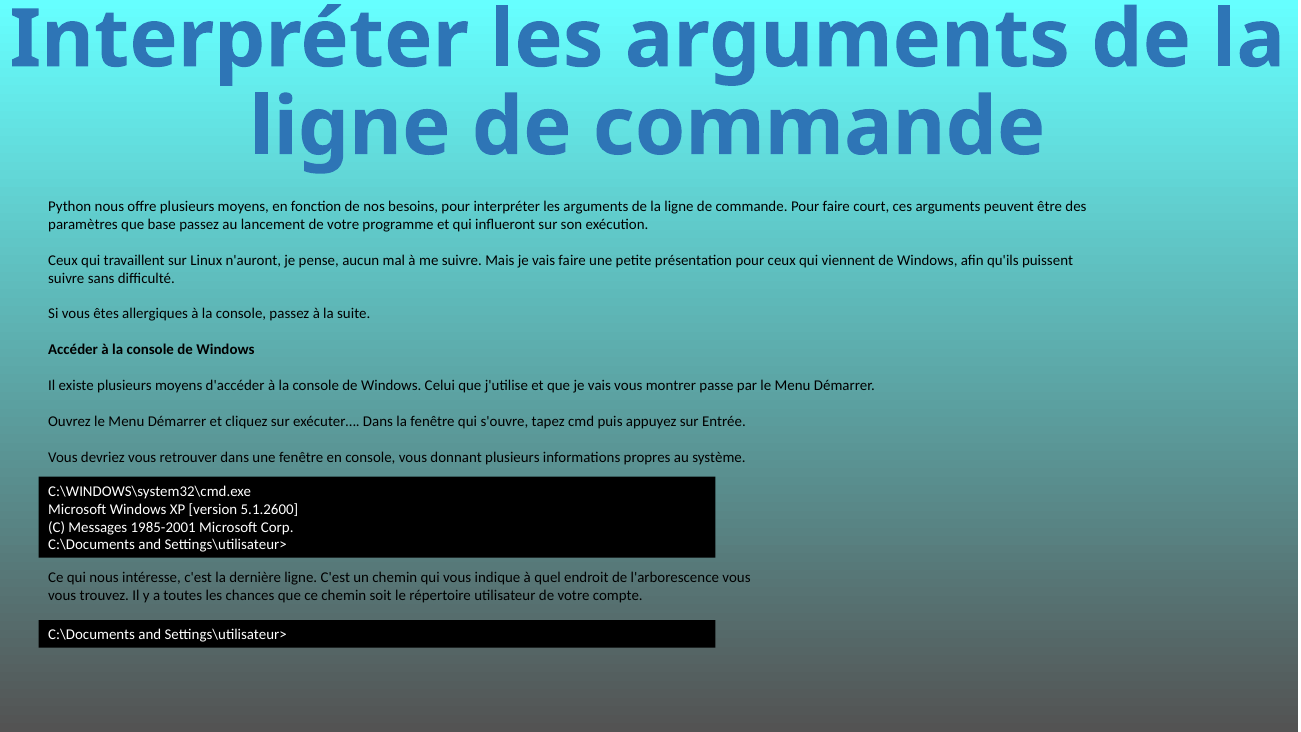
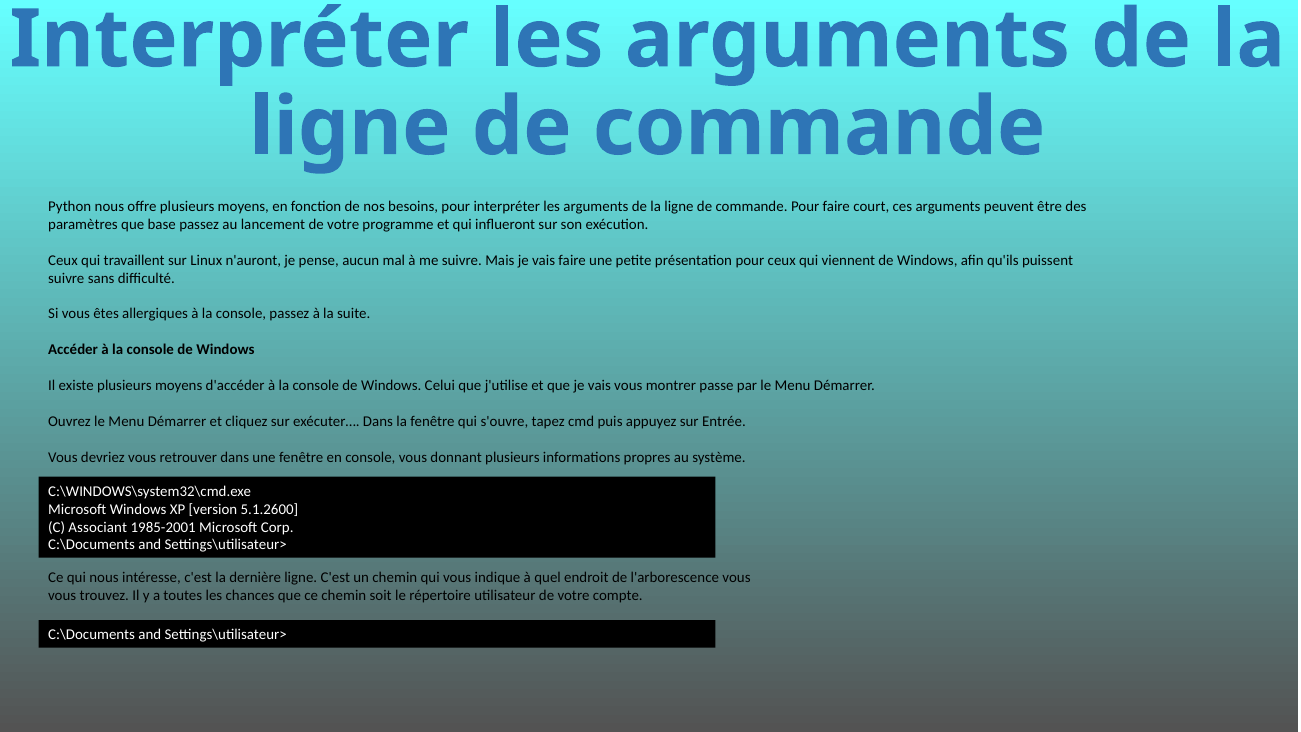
Messages: Messages -> Associant (98, 527)
